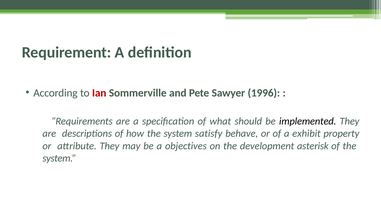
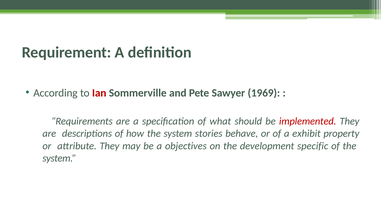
1996: 1996 -> 1969 (264, 93)
implemented colour: black -> red (308, 121)
satisfy: satisfy -> stories (209, 134)
asterisk: asterisk -> specific (313, 146)
